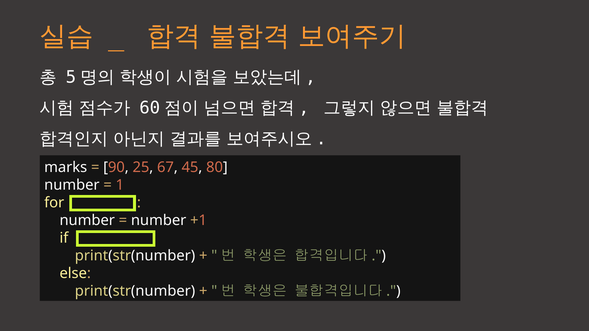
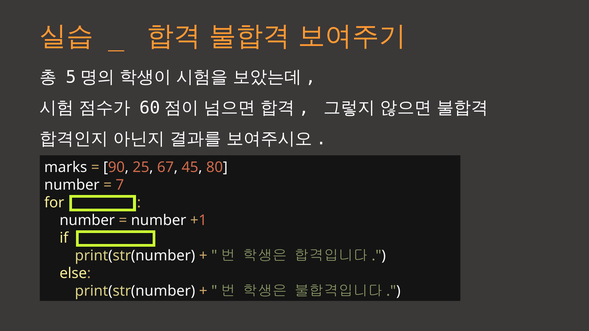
1: 1 -> 7 (120, 185)
